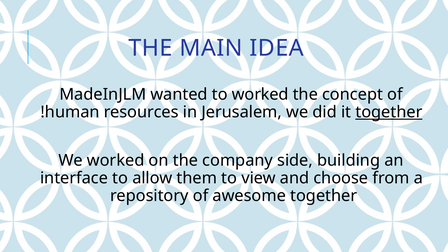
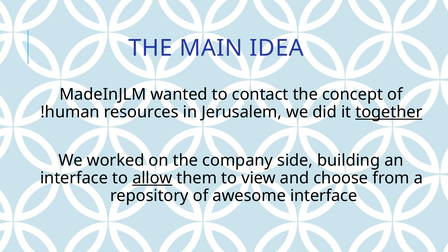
to worked: worked -> contact (260, 94)
allow underline: none -> present (152, 178)
awesome together: together -> interface (324, 196)
